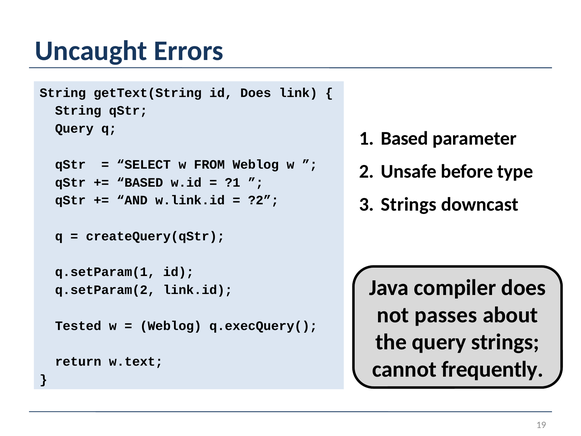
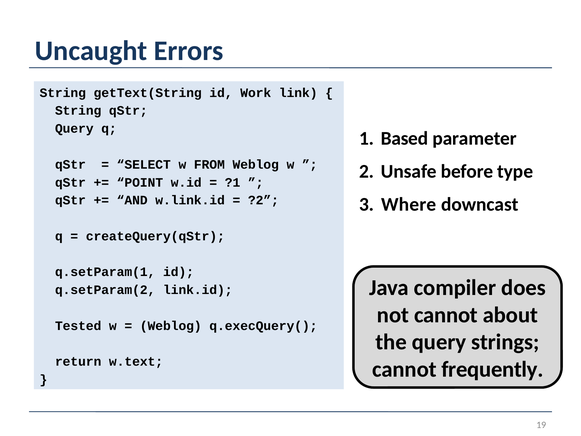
id Does: Does -> Work (256, 93)
BASED: BASED -> POINT (140, 182)
Strings: Strings -> Where (409, 204)
not passes: passes -> cannot (446, 315)
